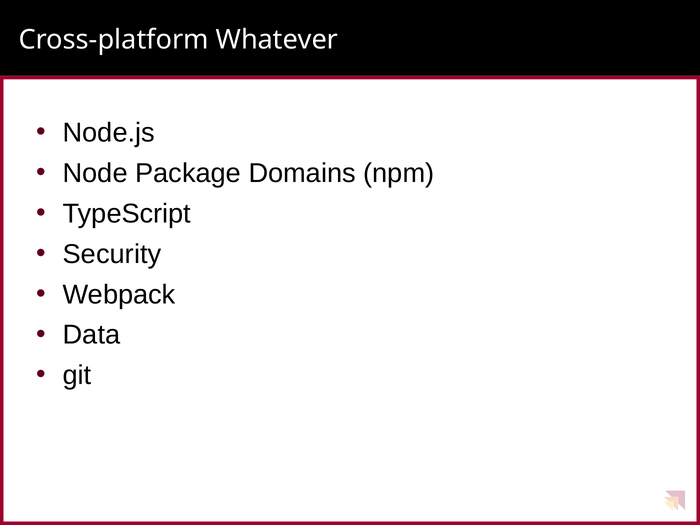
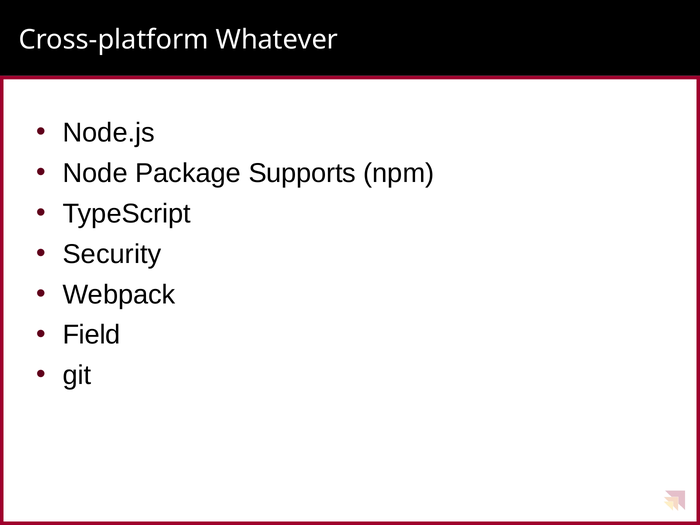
Domains: Domains -> Supports (302, 173)
Data: Data -> Field (92, 335)
